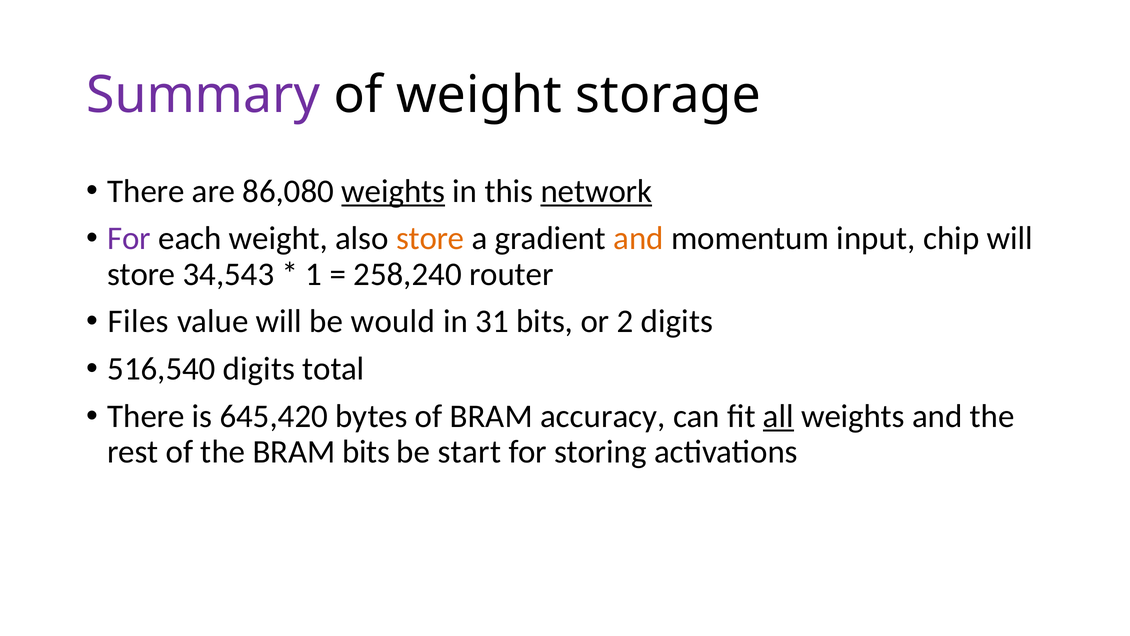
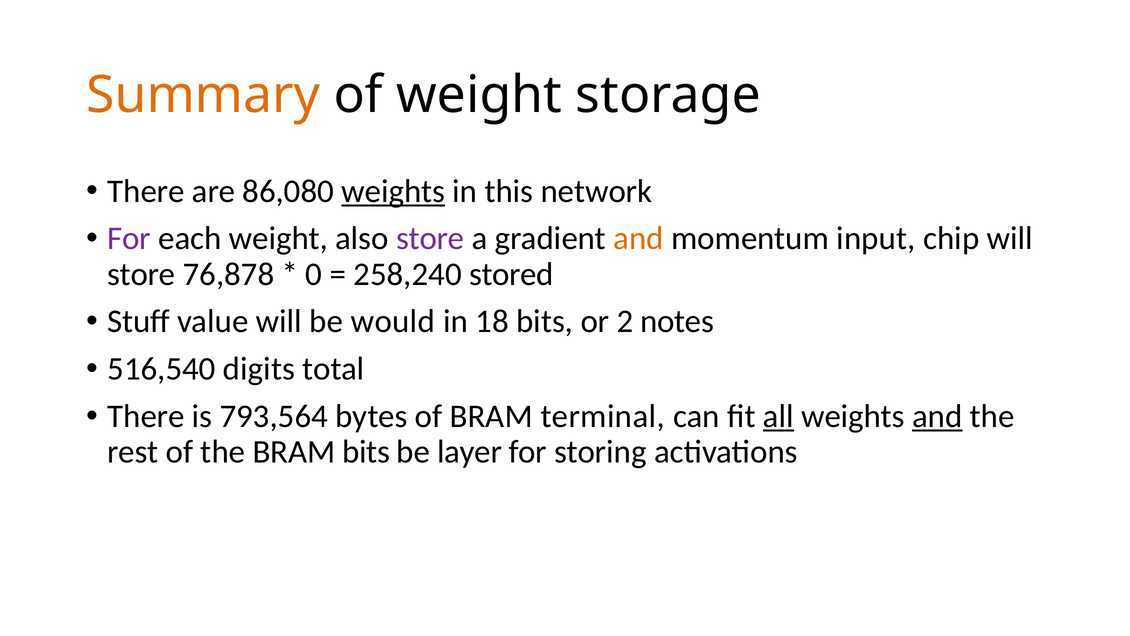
Summary colour: purple -> orange (203, 95)
network underline: present -> none (596, 191)
store colour: orange -> purple (430, 238)
34,543: 34,543 -> 76,878 (228, 274)
1: 1 -> 0 (314, 274)
router: router -> stored (511, 274)
Files: Files -> Stuff (139, 321)
31: 31 -> 18 (492, 321)
2 digits: digits -> notes (677, 321)
645,420: 645,420 -> 793,564 (274, 416)
accuracy: accuracy -> terminal (603, 416)
and underline: none -> present (937, 416)
start: start -> layer (470, 452)
